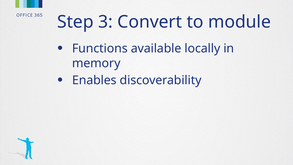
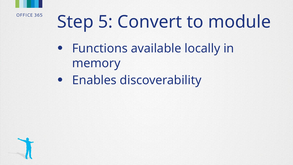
3: 3 -> 5 (105, 22)
